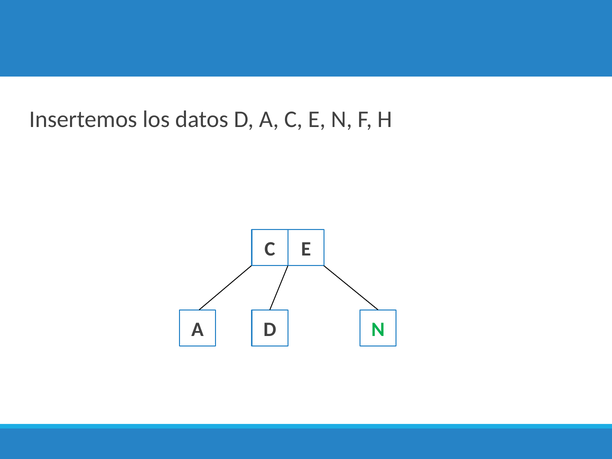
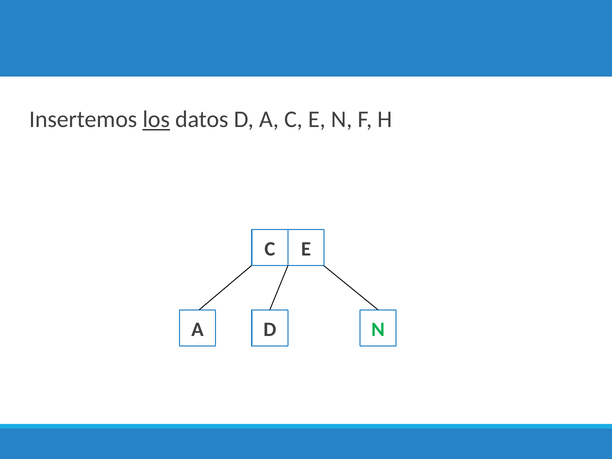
los underline: none -> present (156, 119)
